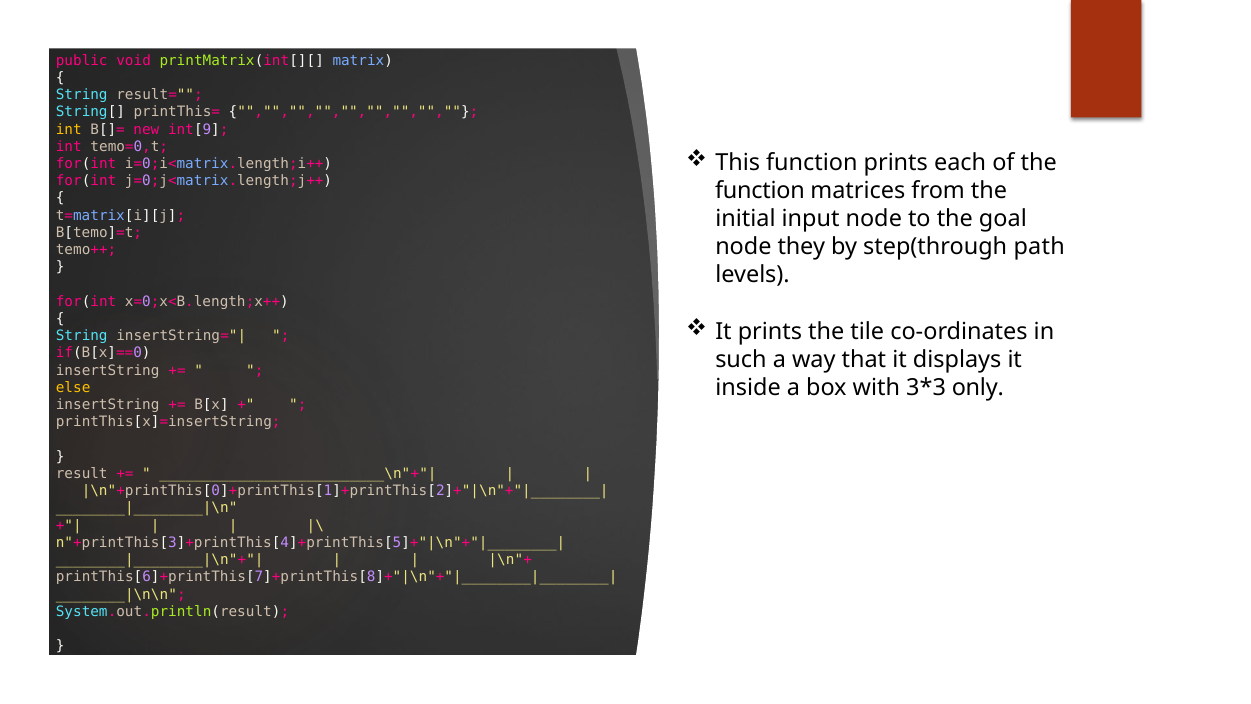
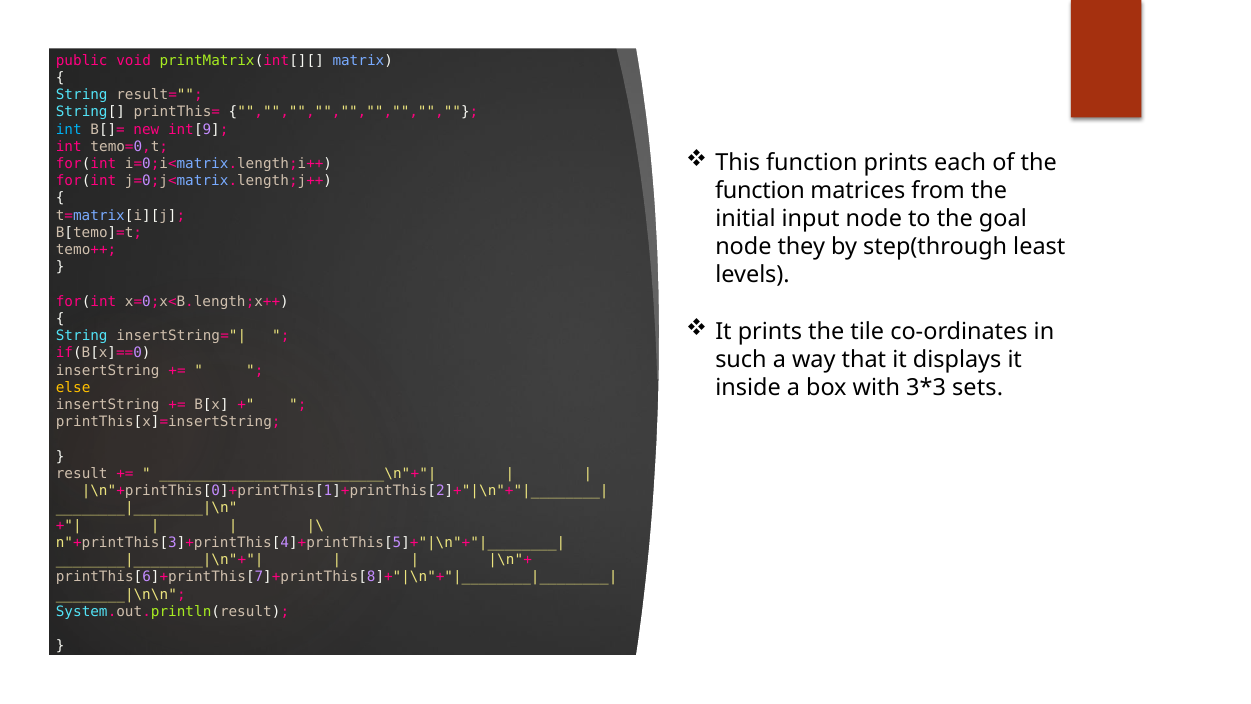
int colour: yellow -> light blue (69, 129)
path: path -> least (1039, 247)
only: only -> sets (978, 388)
